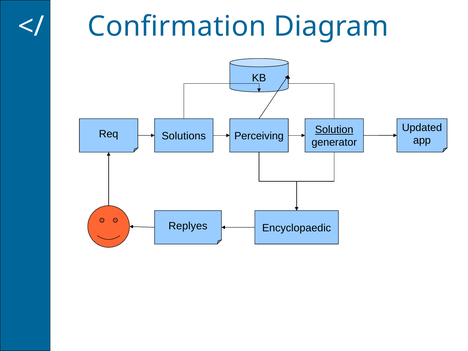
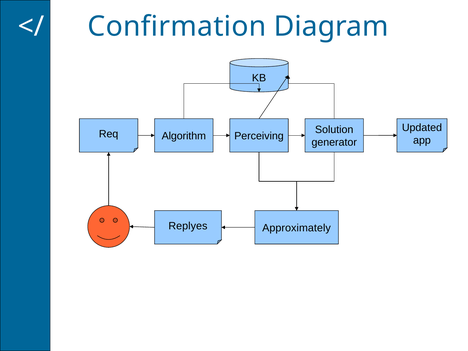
Solution underline: present -> none (334, 130)
Solutions: Solutions -> Algorithm (184, 136)
Encyclopaedic: Encyclopaedic -> Approximately (297, 228)
